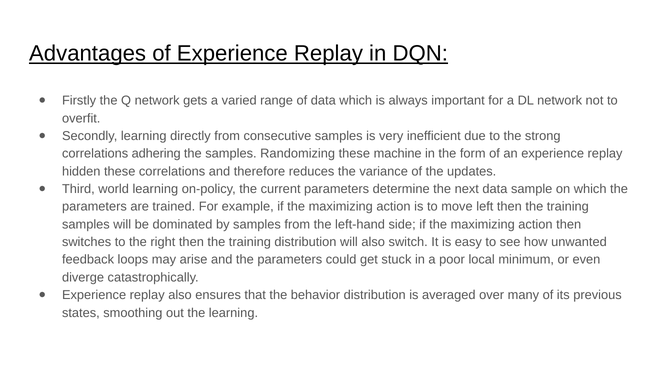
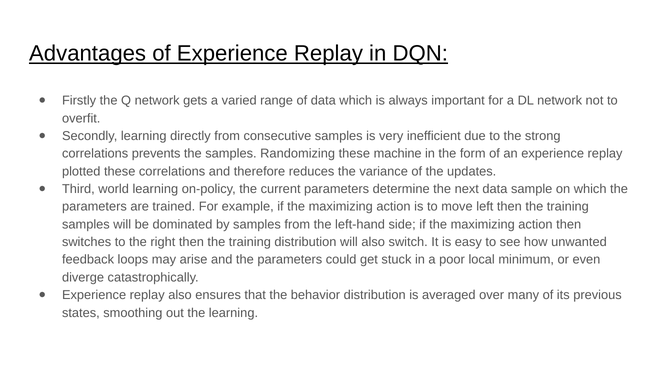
adhering: adhering -> prevents (156, 154)
hidden: hidden -> plotted (81, 171)
